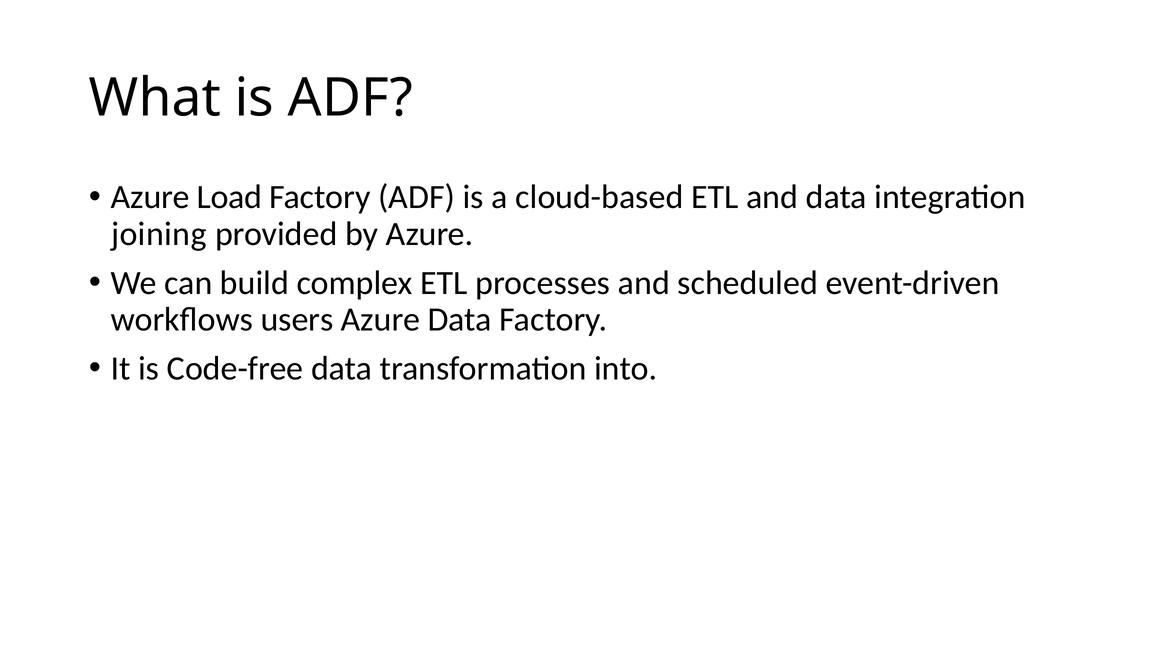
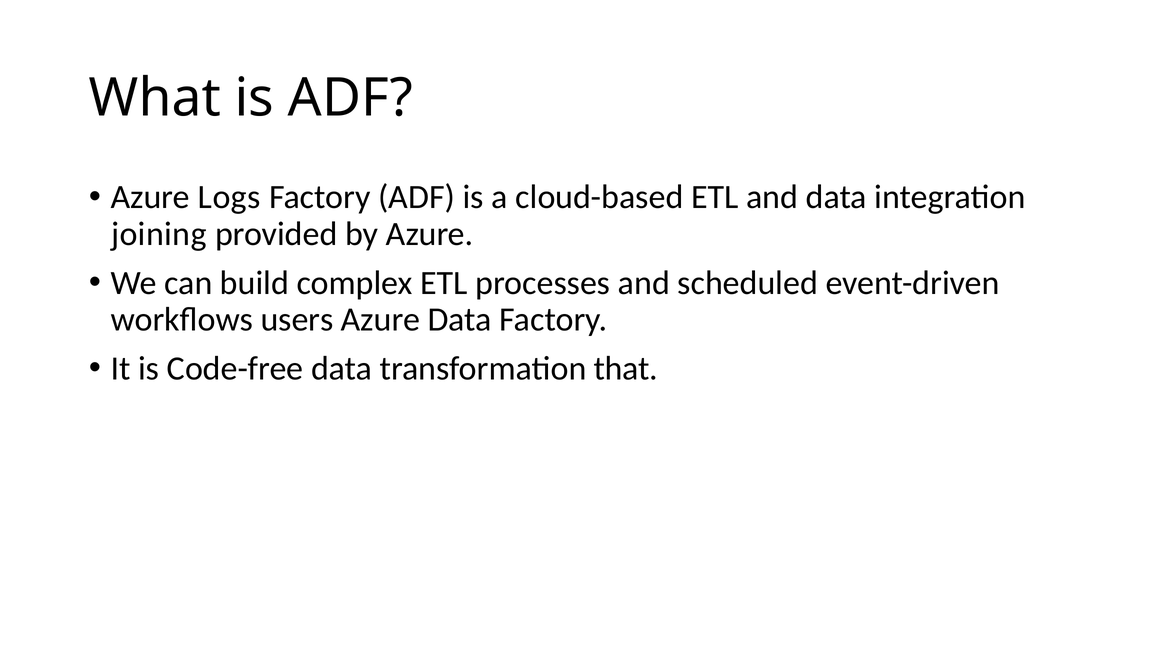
Load: Load -> Logs (229, 197)
into: into -> that (626, 368)
